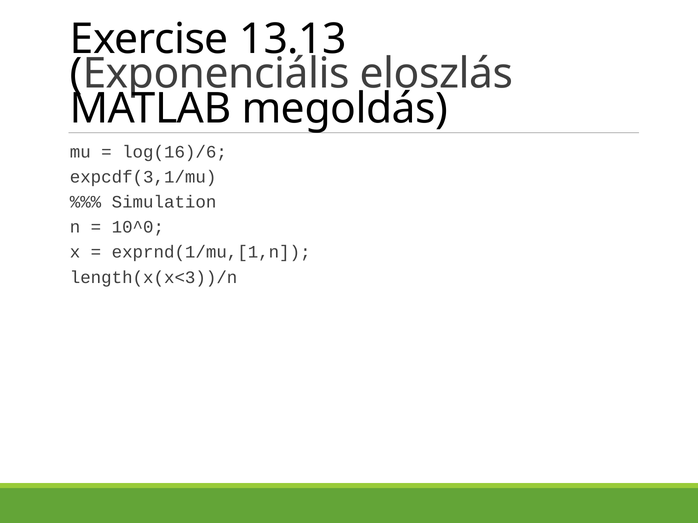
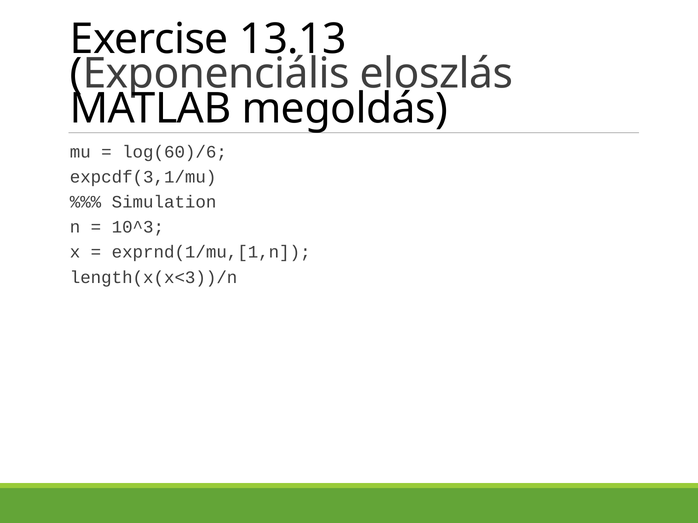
log(16)/6: log(16)/6 -> log(60)/6 (175, 152)
10^0: 10^0 -> 10^3 (138, 227)
